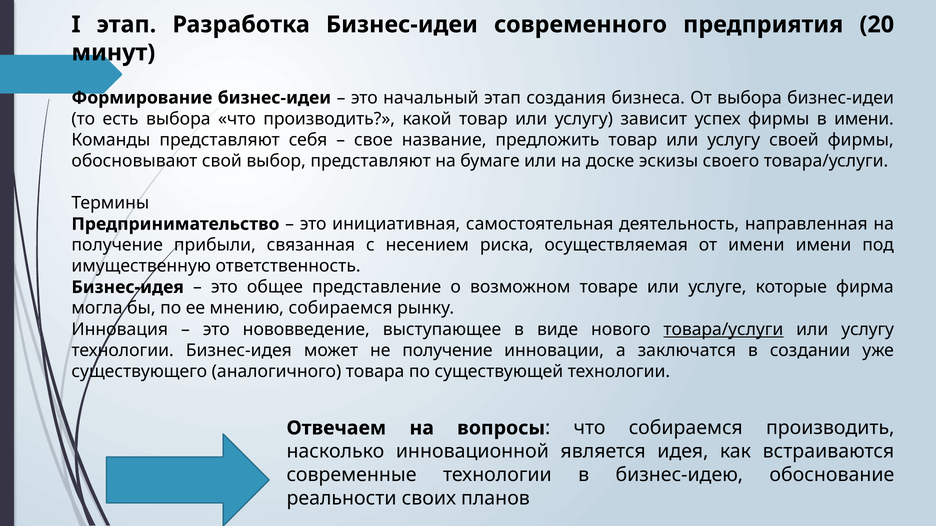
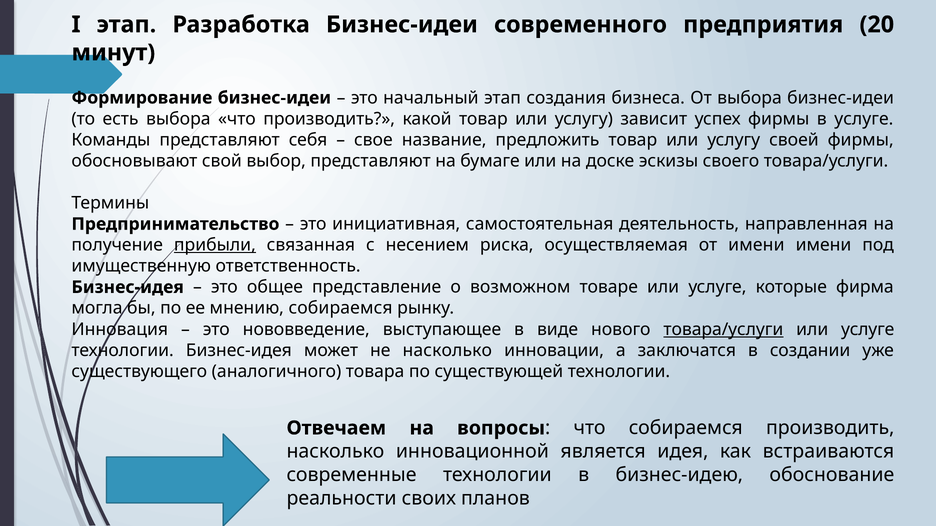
в имени: имени -> услуге (864, 119)
прибыли underline: none -> present (215, 245)
услугу: услугу -> услуге (868, 330)
не получение: получение -> насколько (447, 351)
